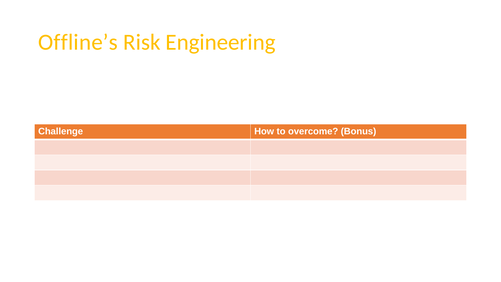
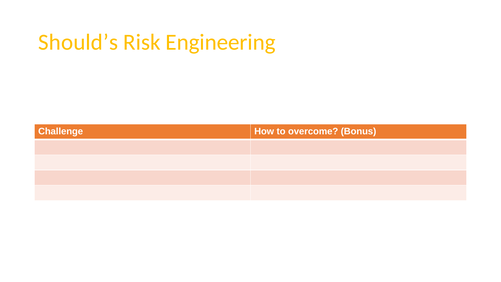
Offline’s: Offline’s -> Should’s (78, 42)
